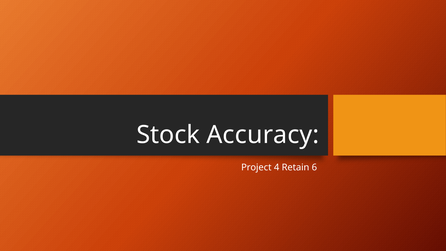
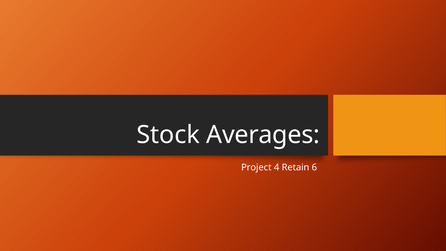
Accuracy: Accuracy -> Averages (263, 135)
